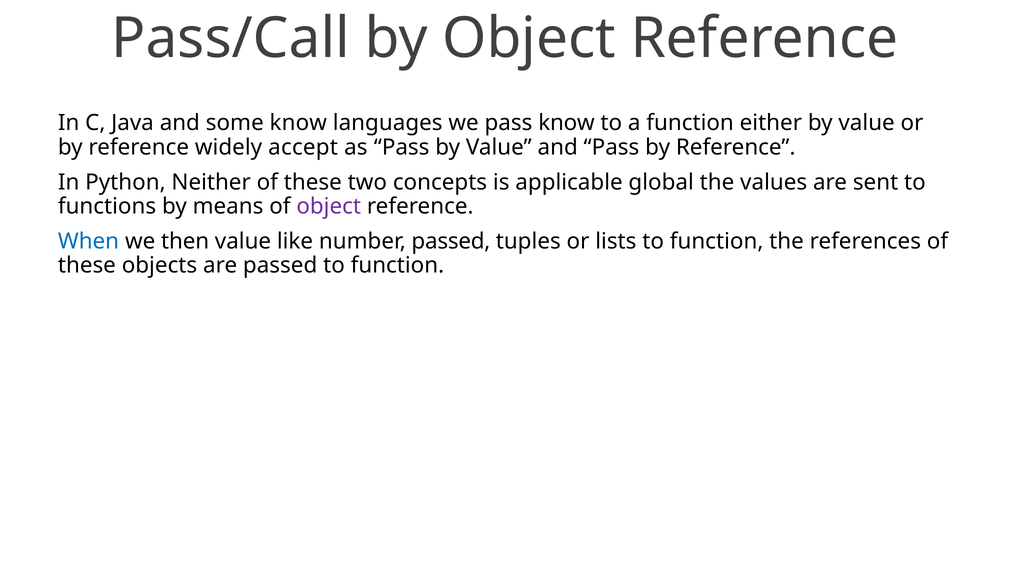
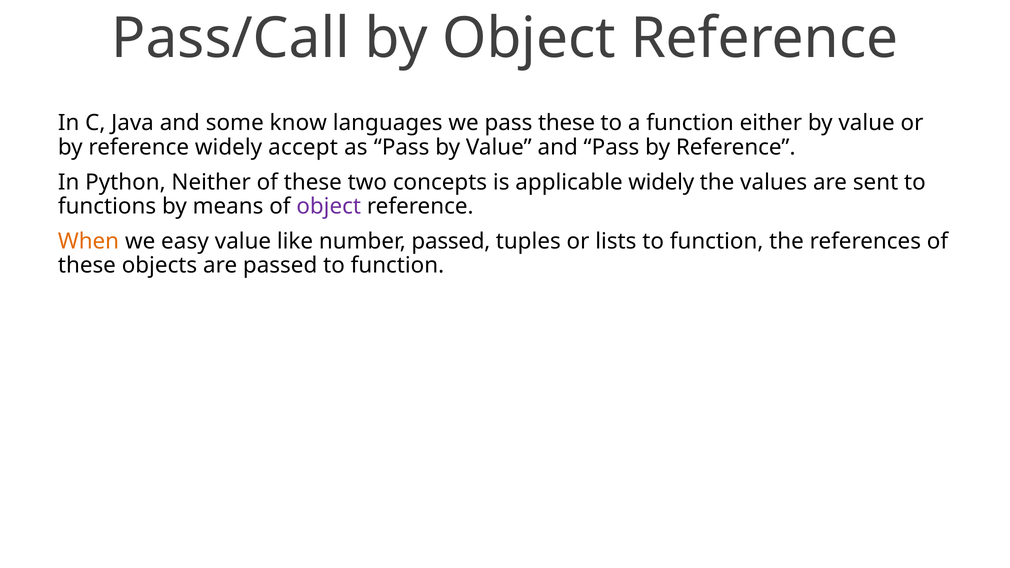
pass know: know -> these (567, 123)
applicable global: global -> widely (661, 182)
When colour: blue -> orange (89, 241)
then: then -> easy (185, 241)
